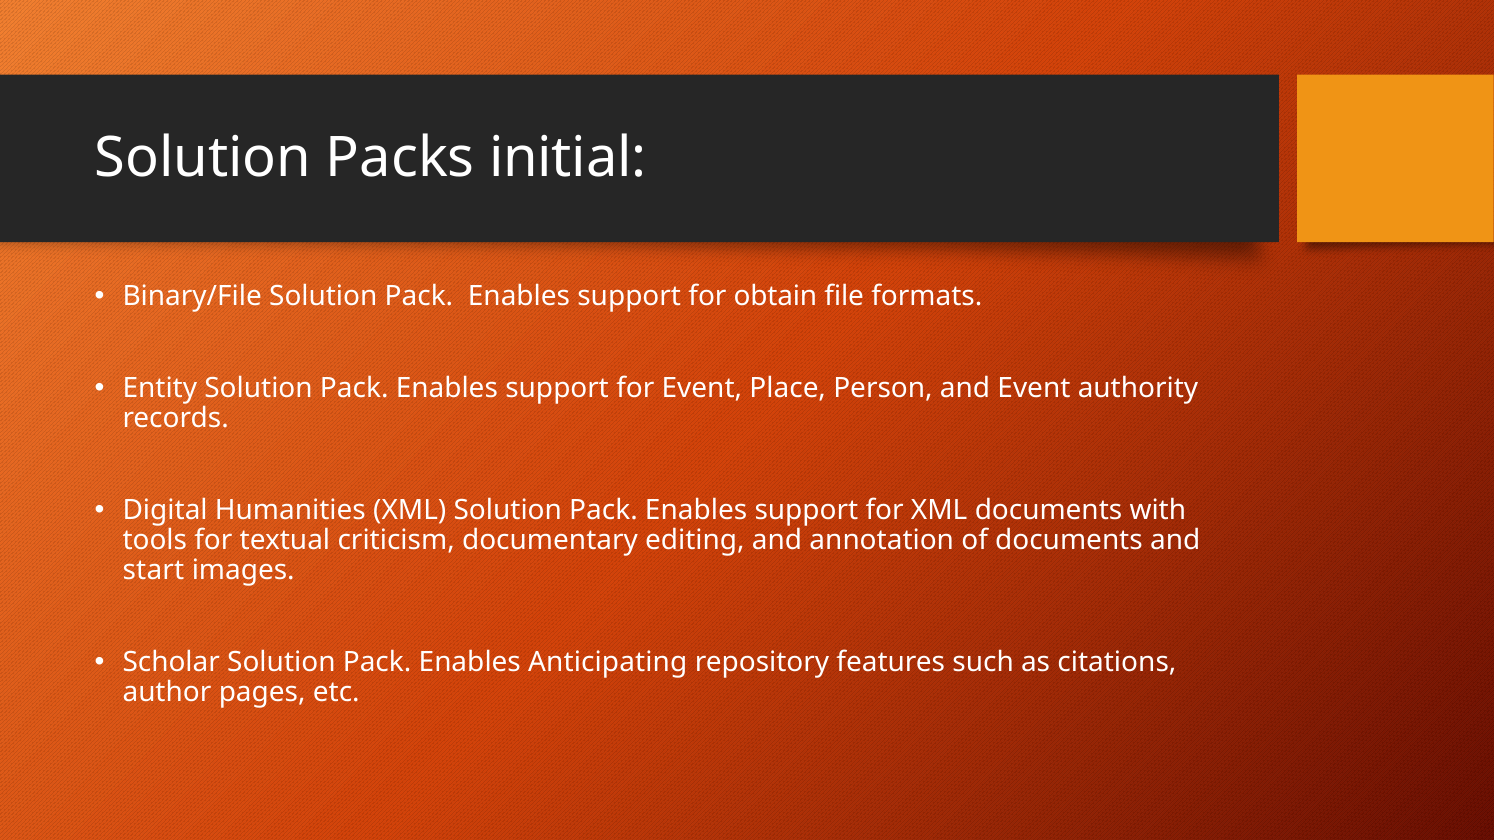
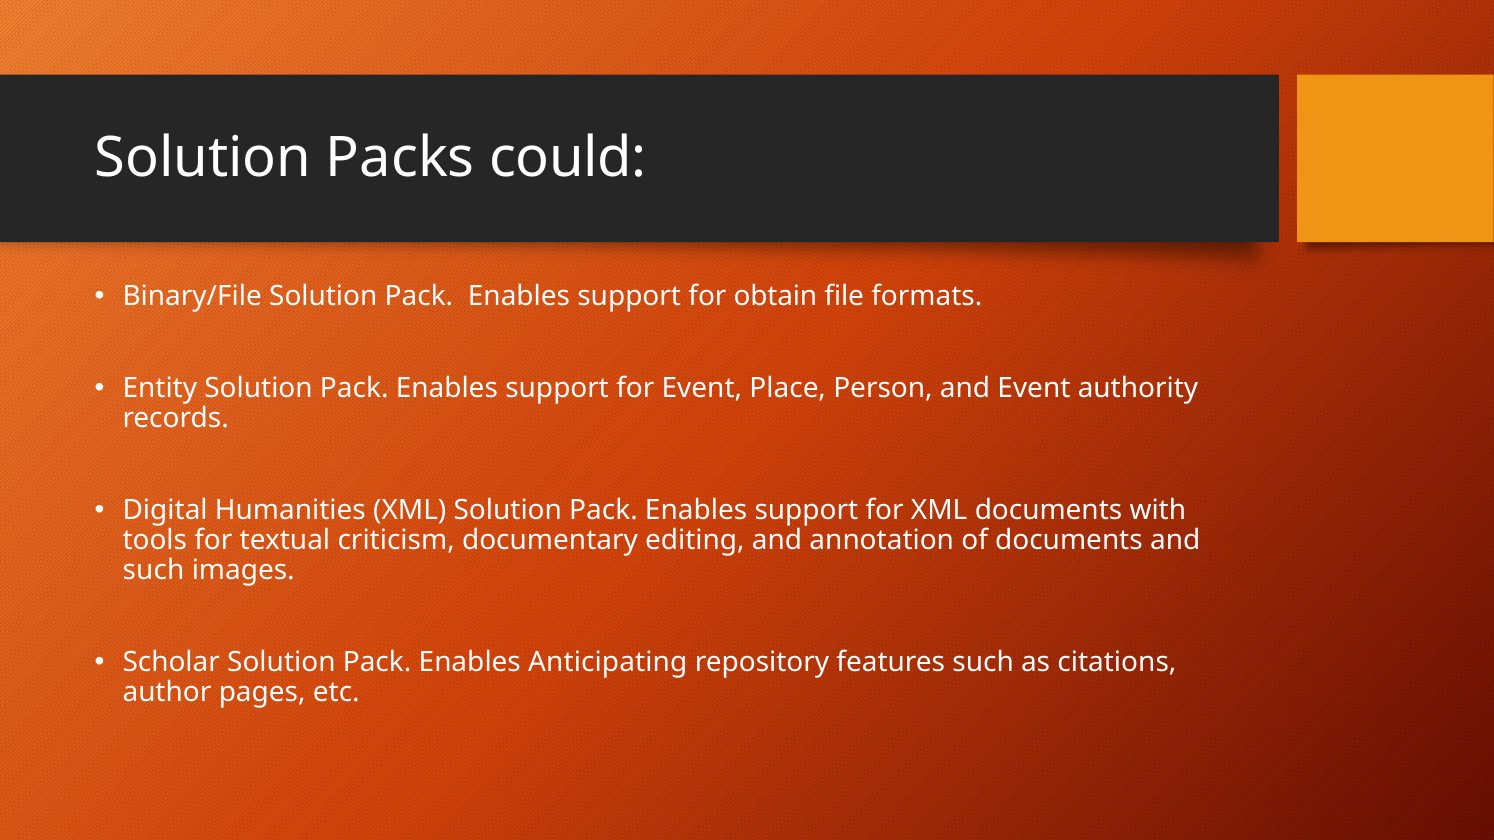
initial: initial -> could (568, 158)
start: start -> such (154, 571)
